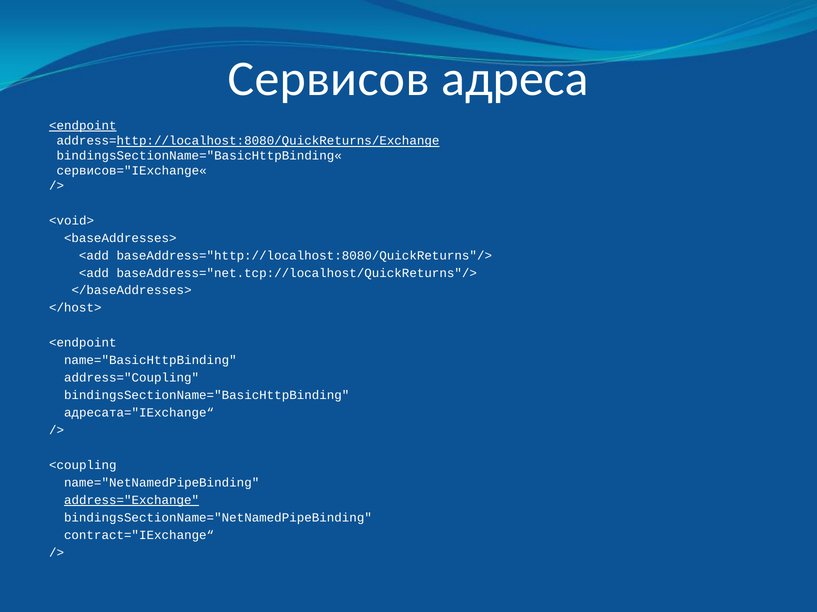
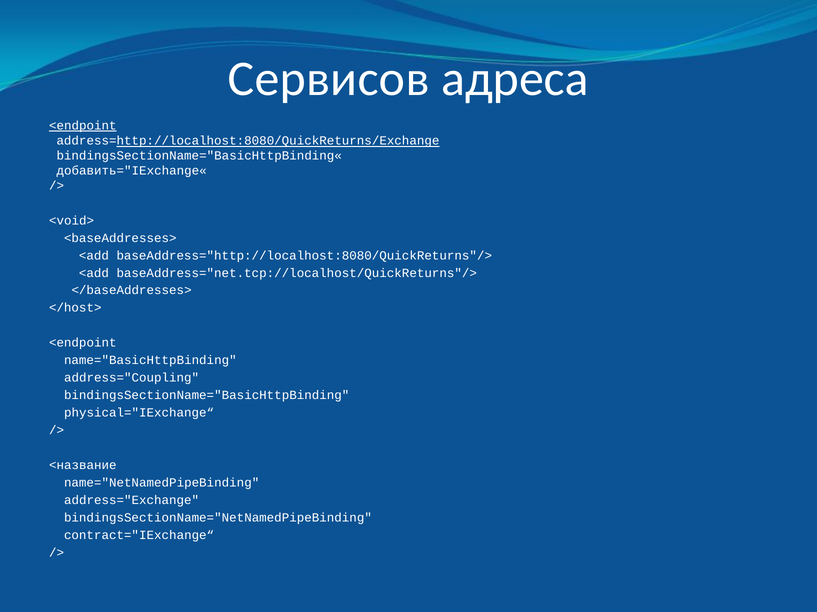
сервисов="IExchange«: сервисов="IExchange« -> добавить="IExchange« (132, 171)
адресата="IExchange“: адресата="IExchange“ -> physical="IExchange“ (139, 413)
<coupling: <coupling -> <название (83, 466)
address="Exchange underline: present -> none (132, 501)
